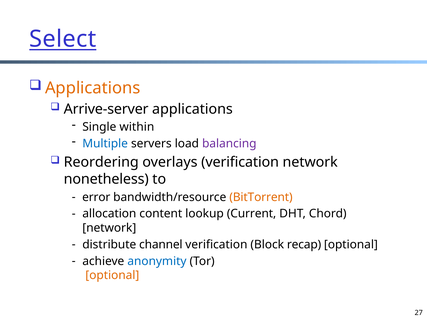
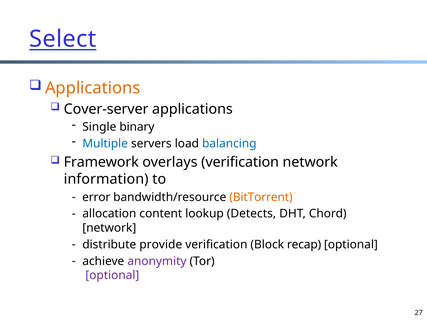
Arrive-server: Arrive-server -> Cover-server (106, 109)
within: within -> binary (137, 127)
balancing colour: purple -> blue (229, 144)
Reordering: Reordering -> Framework (101, 162)
nonetheless: nonetheless -> information (106, 179)
Current: Current -> Detects (251, 214)
channel: channel -> provide (161, 245)
anonymity colour: blue -> purple (157, 261)
optional colour: orange -> purple (112, 276)
